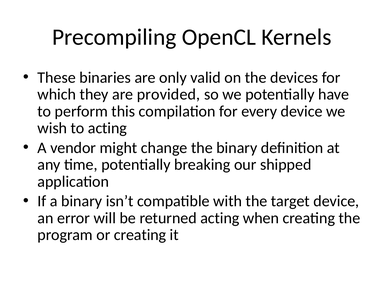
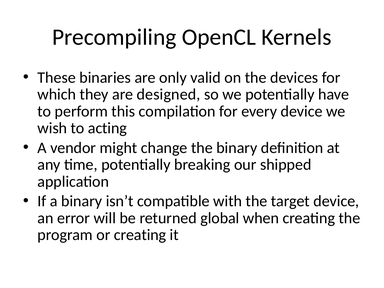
provided: provided -> designed (169, 94)
returned acting: acting -> global (220, 218)
